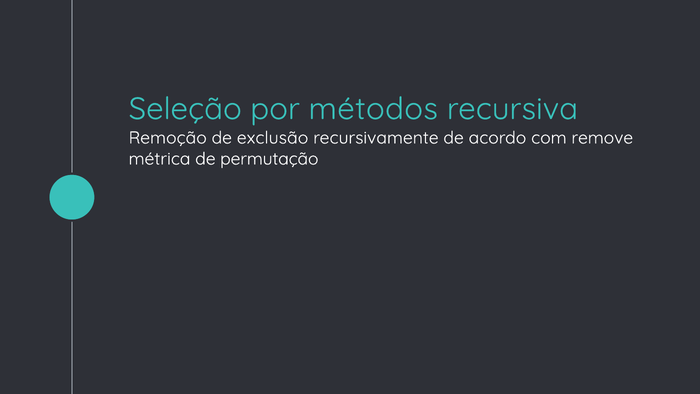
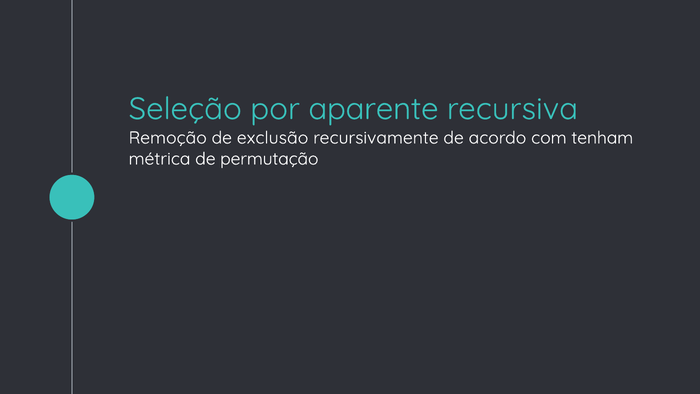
métodos: métodos -> aparente (374, 109)
remove: remove -> tenham (602, 138)
